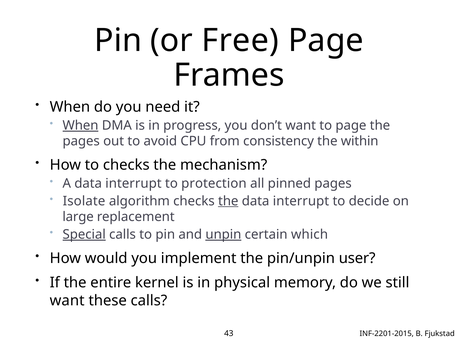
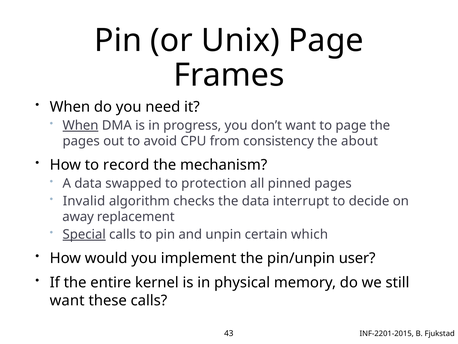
Free: Free -> Unix (240, 40)
within: within -> about (360, 141)
to checks: checks -> record (126, 165)
A data interrupt: interrupt -> swapped (133, 183)
Isolate: Isolate -> Invalid (84, 201)
the underline: present -> none (228, 201)
large: large -> away (78, 217)
unpin underline: present -> none (223, 234)
